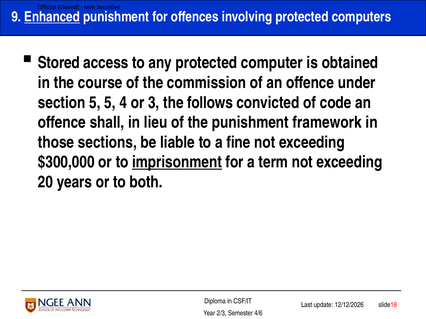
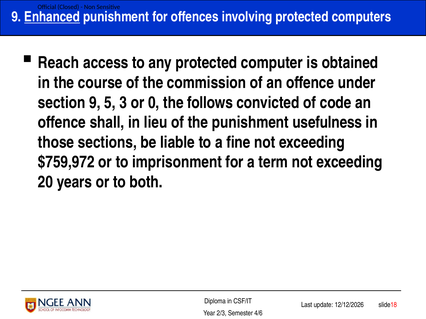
Stored: Stored -> Reach (59, 63)
section 5: 5 -> 9 (95, 103)
4: 4 -> 3 (123, 103)
3: 3 -> 0 (154, 103)
framework: framework -> usefulness (327, 123)
$300,000: $300,000 -> $759,972 (66, 162)
imprisonment underline: present -> none (177, 162)
